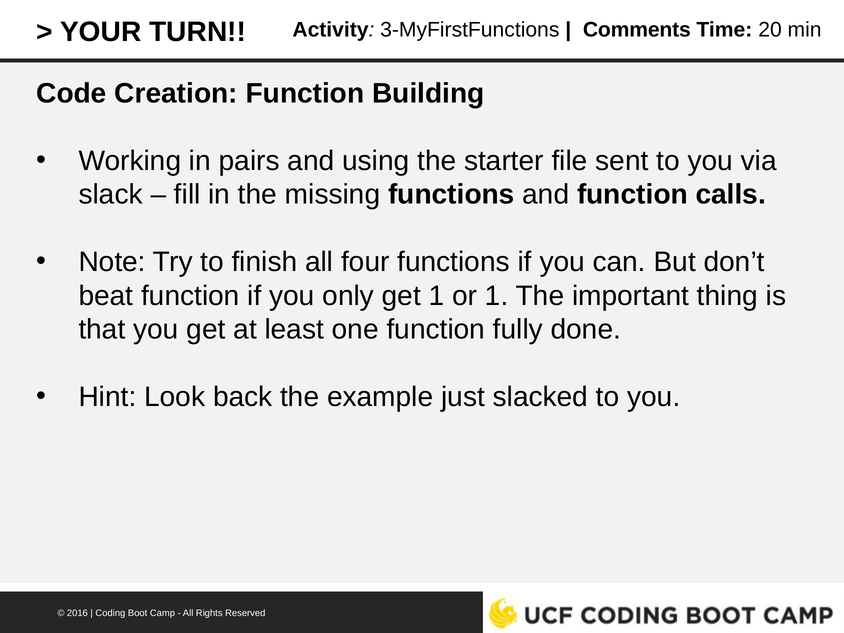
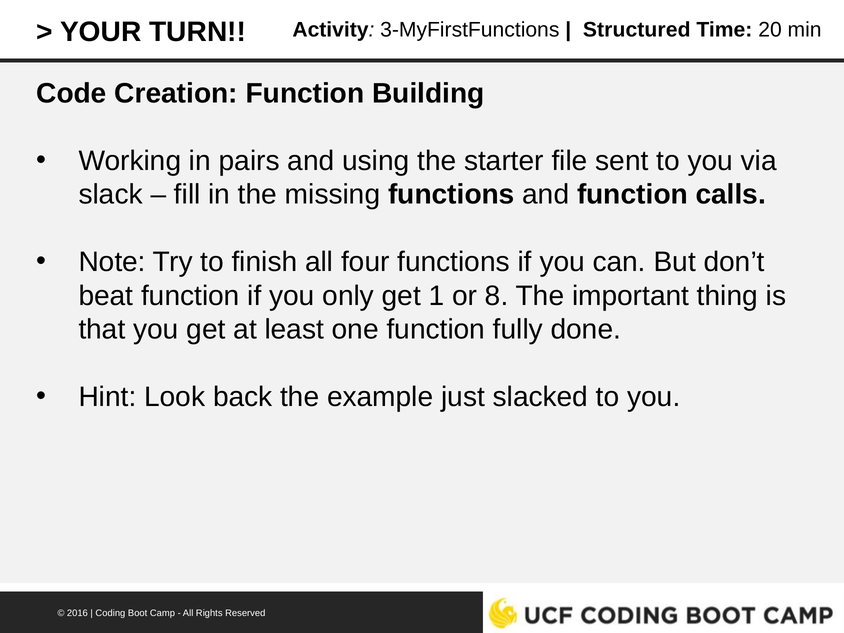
Comments: Comments -> Structured (637, 30)
or 1: 1 -> 8 (497, 296)
